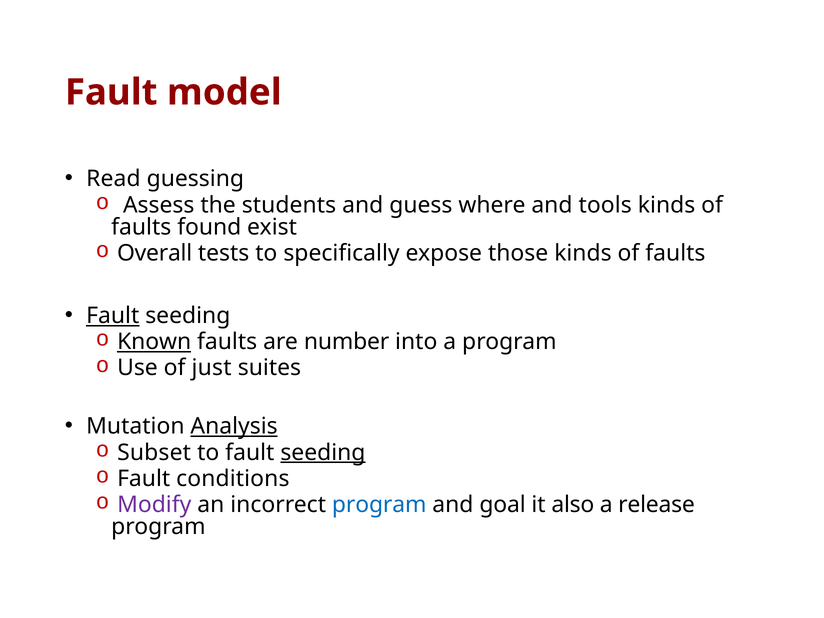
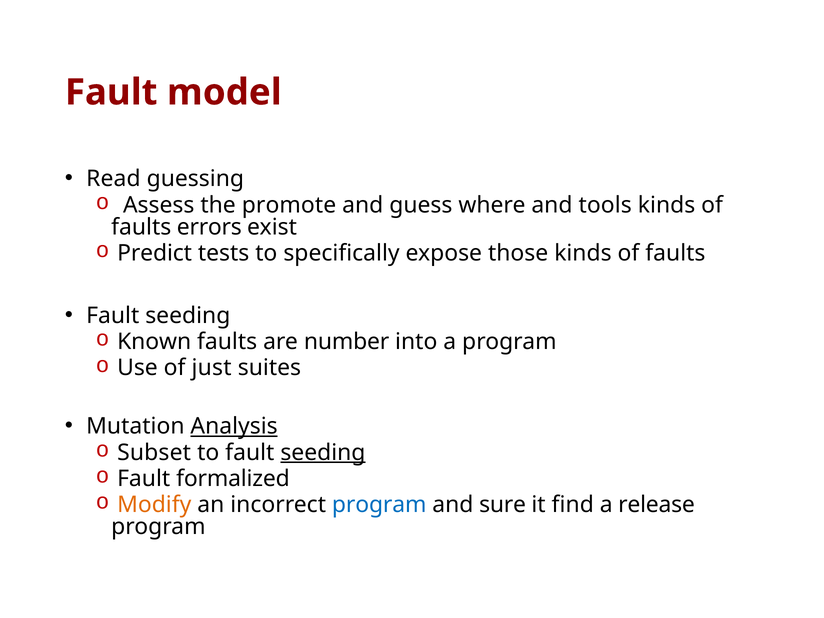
students: students -> promote (289, 205)
found: found -> errors (209, 227)
Overall: Overall -> Predict (155, 253)
Fault underline: present -> none (113, 316)
Known underline: present -> none (154, 342)
conditions: conditions -> formalized (233, 479)
Modify colour: purple -> orange (154, 505)
goal: goal -> sure (503, 505)
also: also -> find (573, 505)
